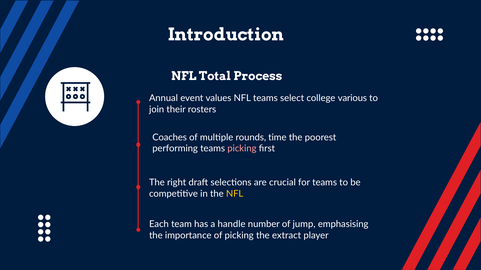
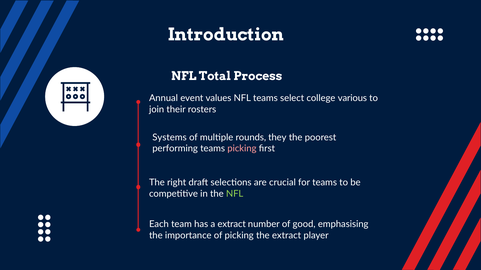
Coaches: Coaches -> Systems (170, 138)
time: time -> they (277, 138)
NFL colour: yellow -> light green (235, 194)
a handle: handle -> extract (232, 225)
jump: jump -> good (304, 225)
